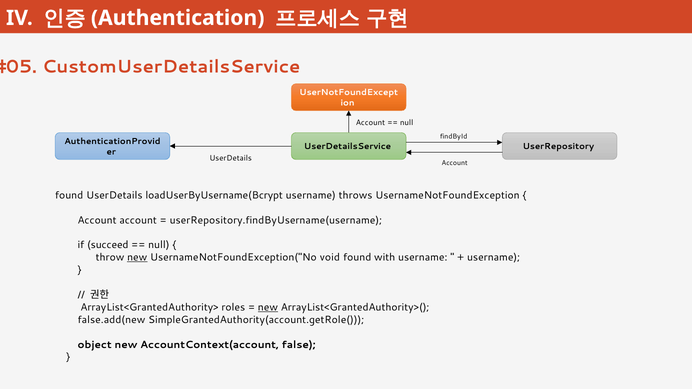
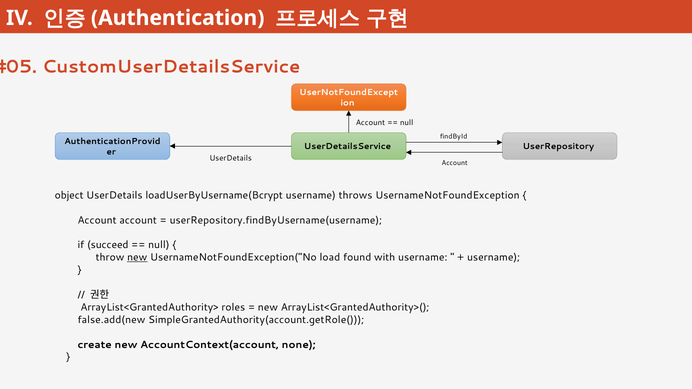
found: found -> object (69, 195)
void: void -> load (330, 258)
new underline: present -> none (268, 307)
object: object -> create (95, 345)
false: false -> none (299, 345)
